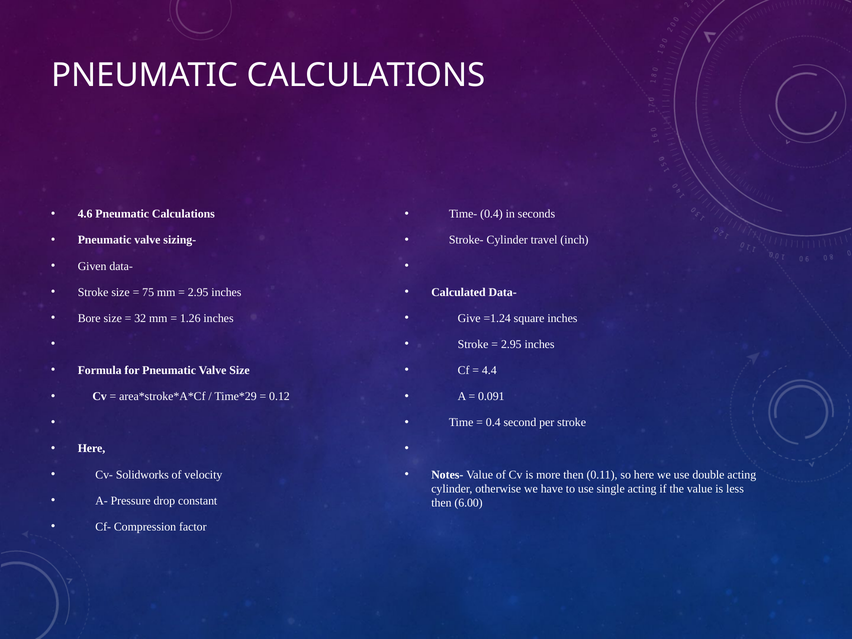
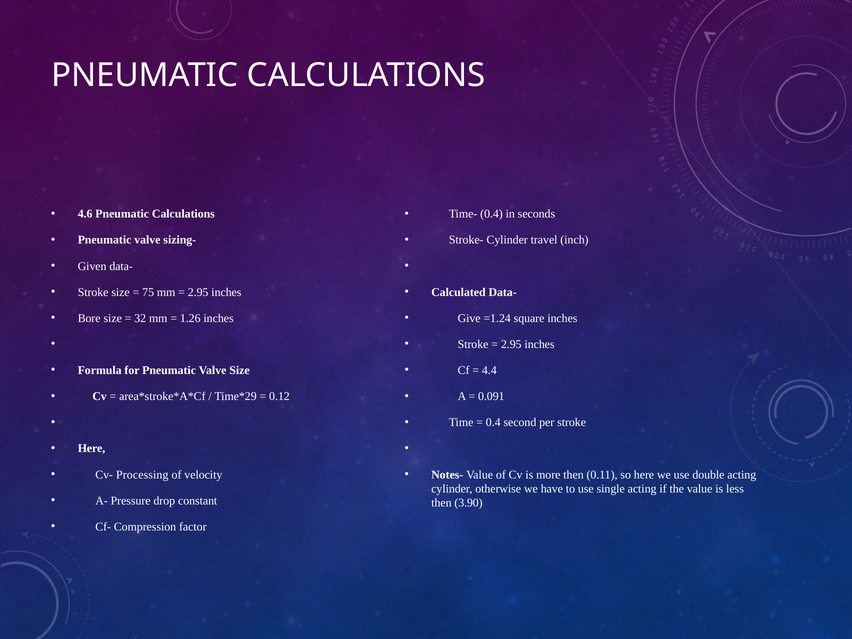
Solidworks: Solidworks -> Processing (142, 475)
6.00: 6.00 -> 3.90 (469, 503)
